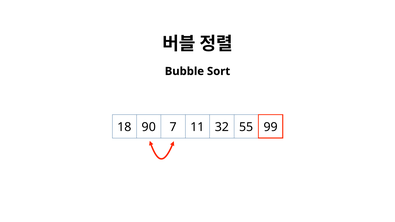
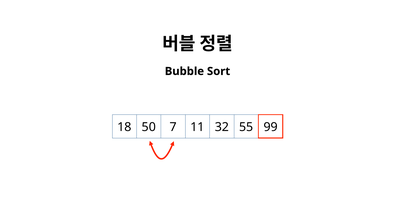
90: 90 -> 50 (149, 127)
